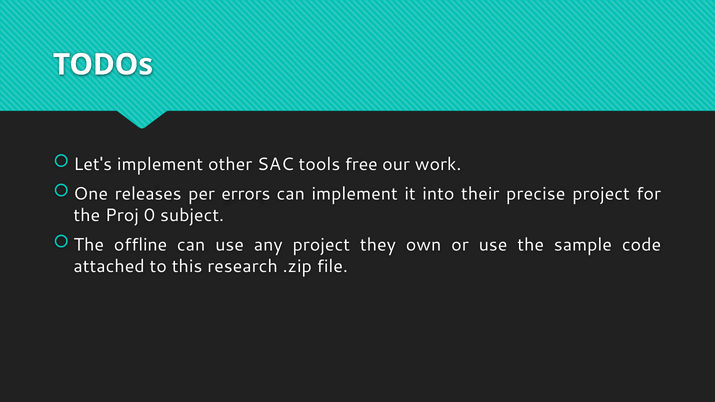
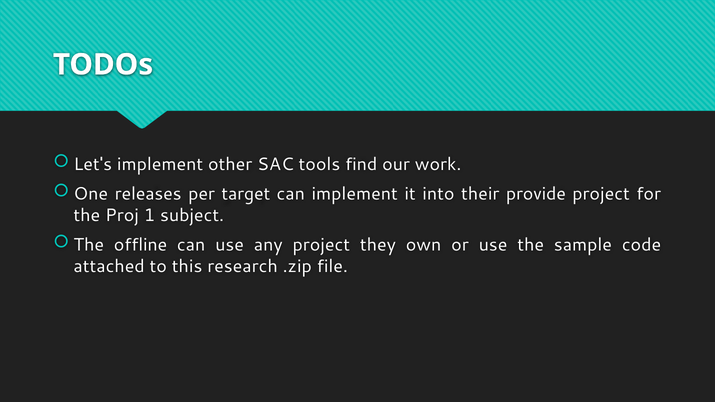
free: free -> find (361, 164)
errors: errors -> target (246, 194)
precise: precise -> provide (536, 194)
0: 0 -> 1 (149, 215)
